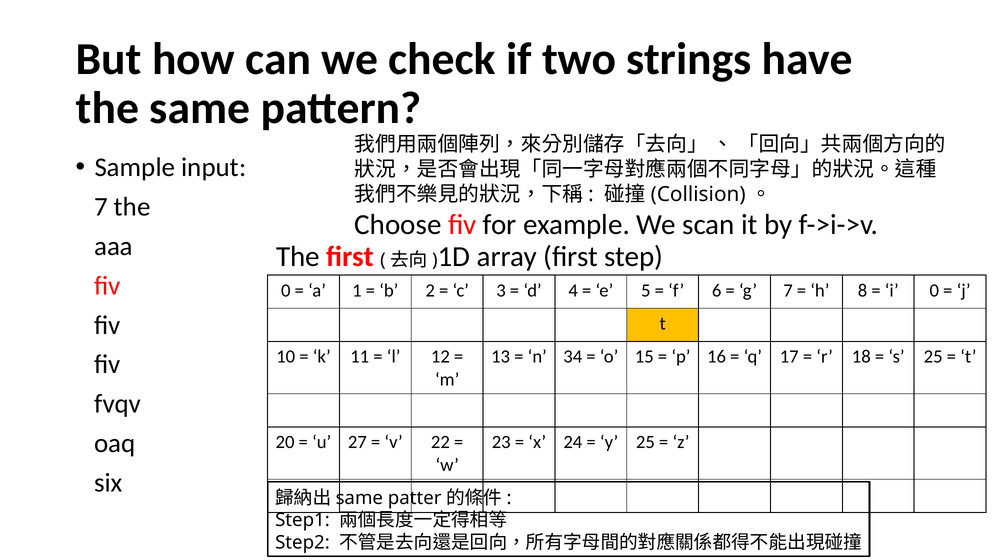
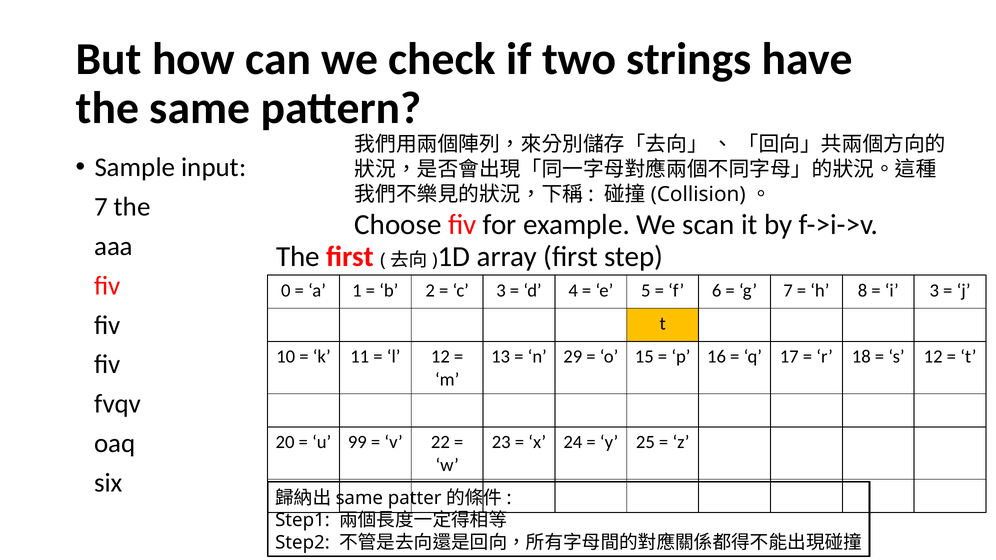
i 0: 0 -> 3 (934, 291)
34: 34 -> 29 (573, 357)
s 25: 25 -> 12 (933, 357)
27: 27 -> 99 (357, 443)
